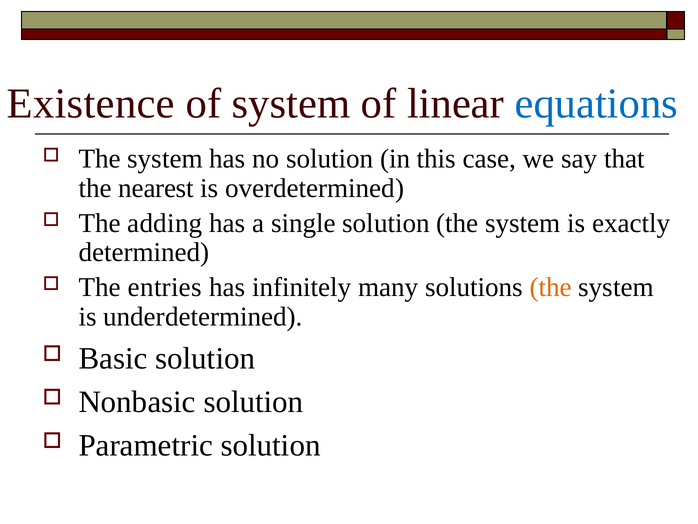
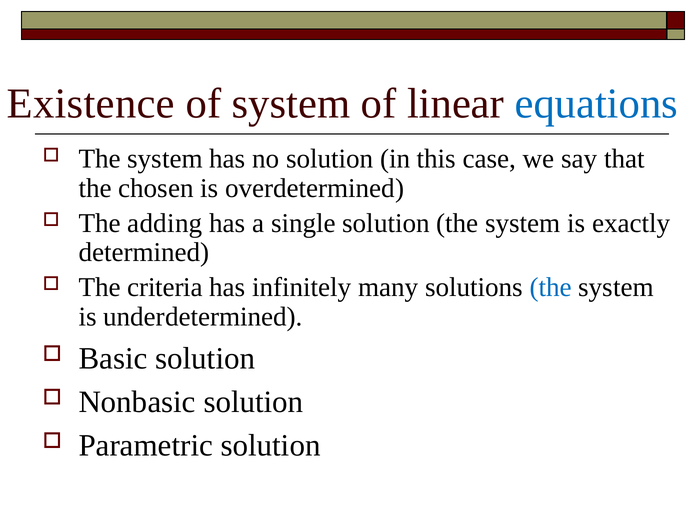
nearest: nearest -> chosen (156, 188)
entries: entries -> criteria (165, 287)
the colour: orange -> blue (551, 287)
